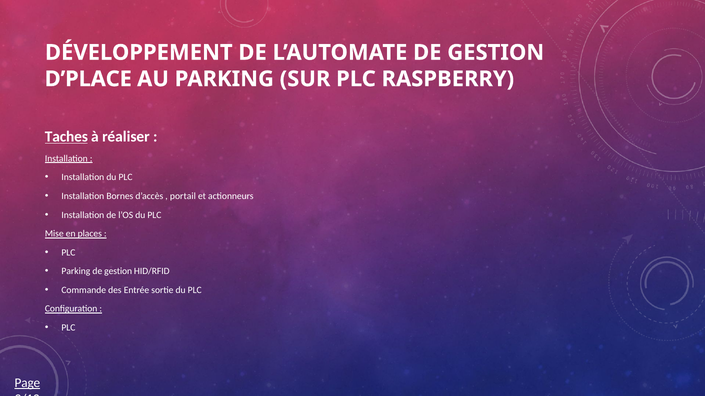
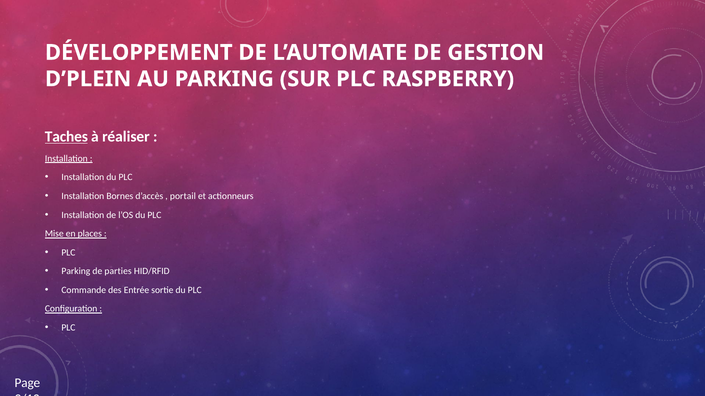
D’PLACE: D’PLACE -> D’PLEIN (88, 79)
gestion: gestion -> parties (118, 272)
Page underline: present -> none (27, 383)
